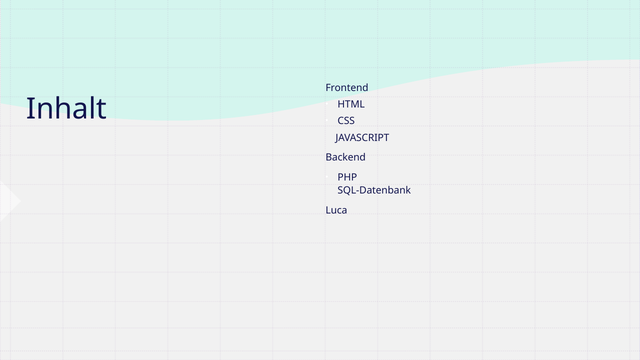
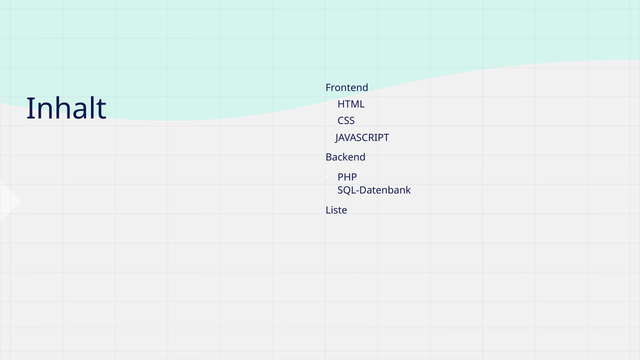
Luca: Luca -> Liste (336, 210)
